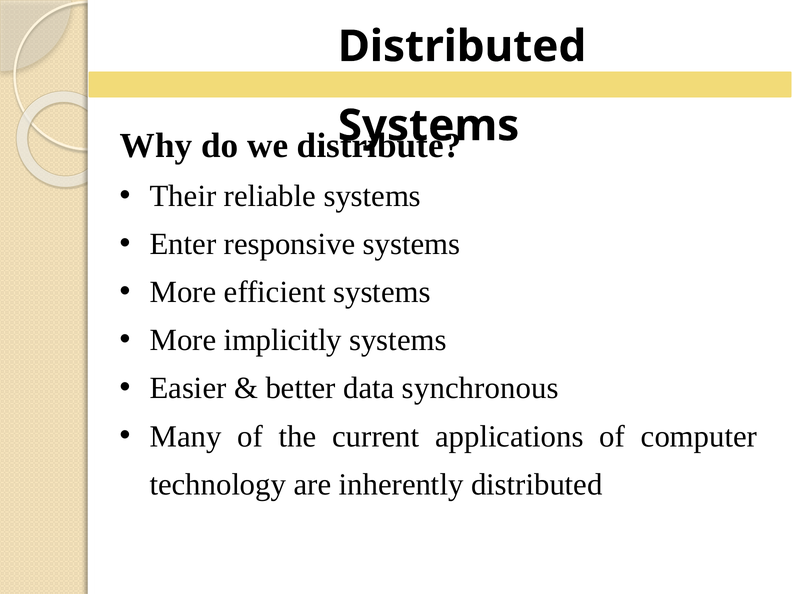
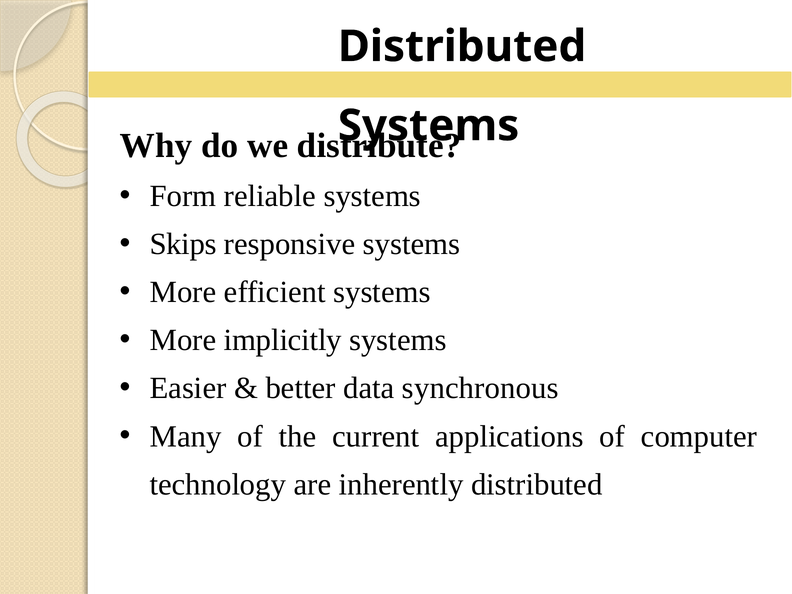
Their: Their -> Form (183, 196)
Enter: Enter -> Skips (183, 244)
